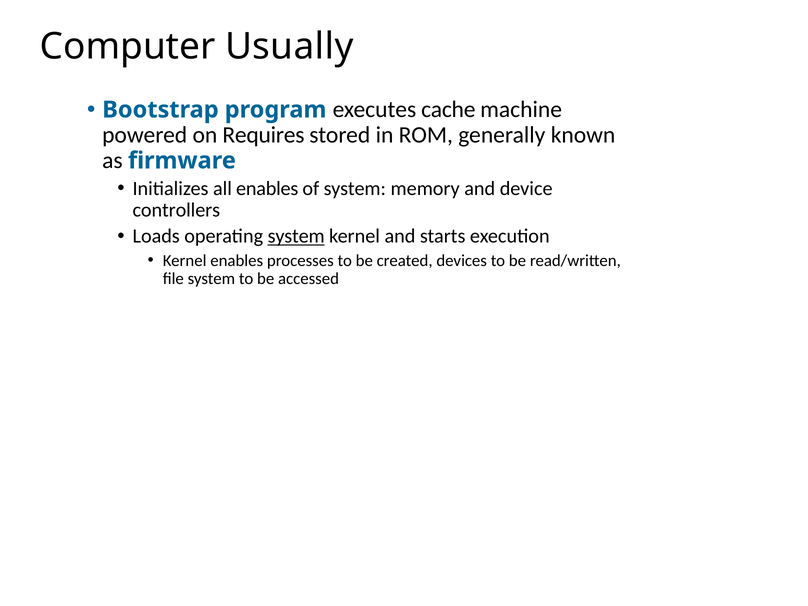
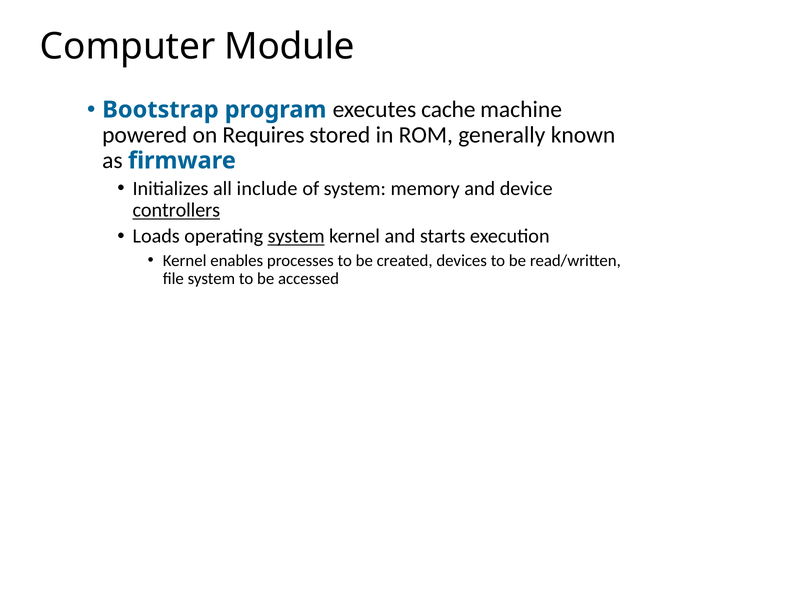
Usually: Usually -> Module (290, 46)
all enables: enables -> include (267, 188)
controllers underline: none -> present (176, 210)
